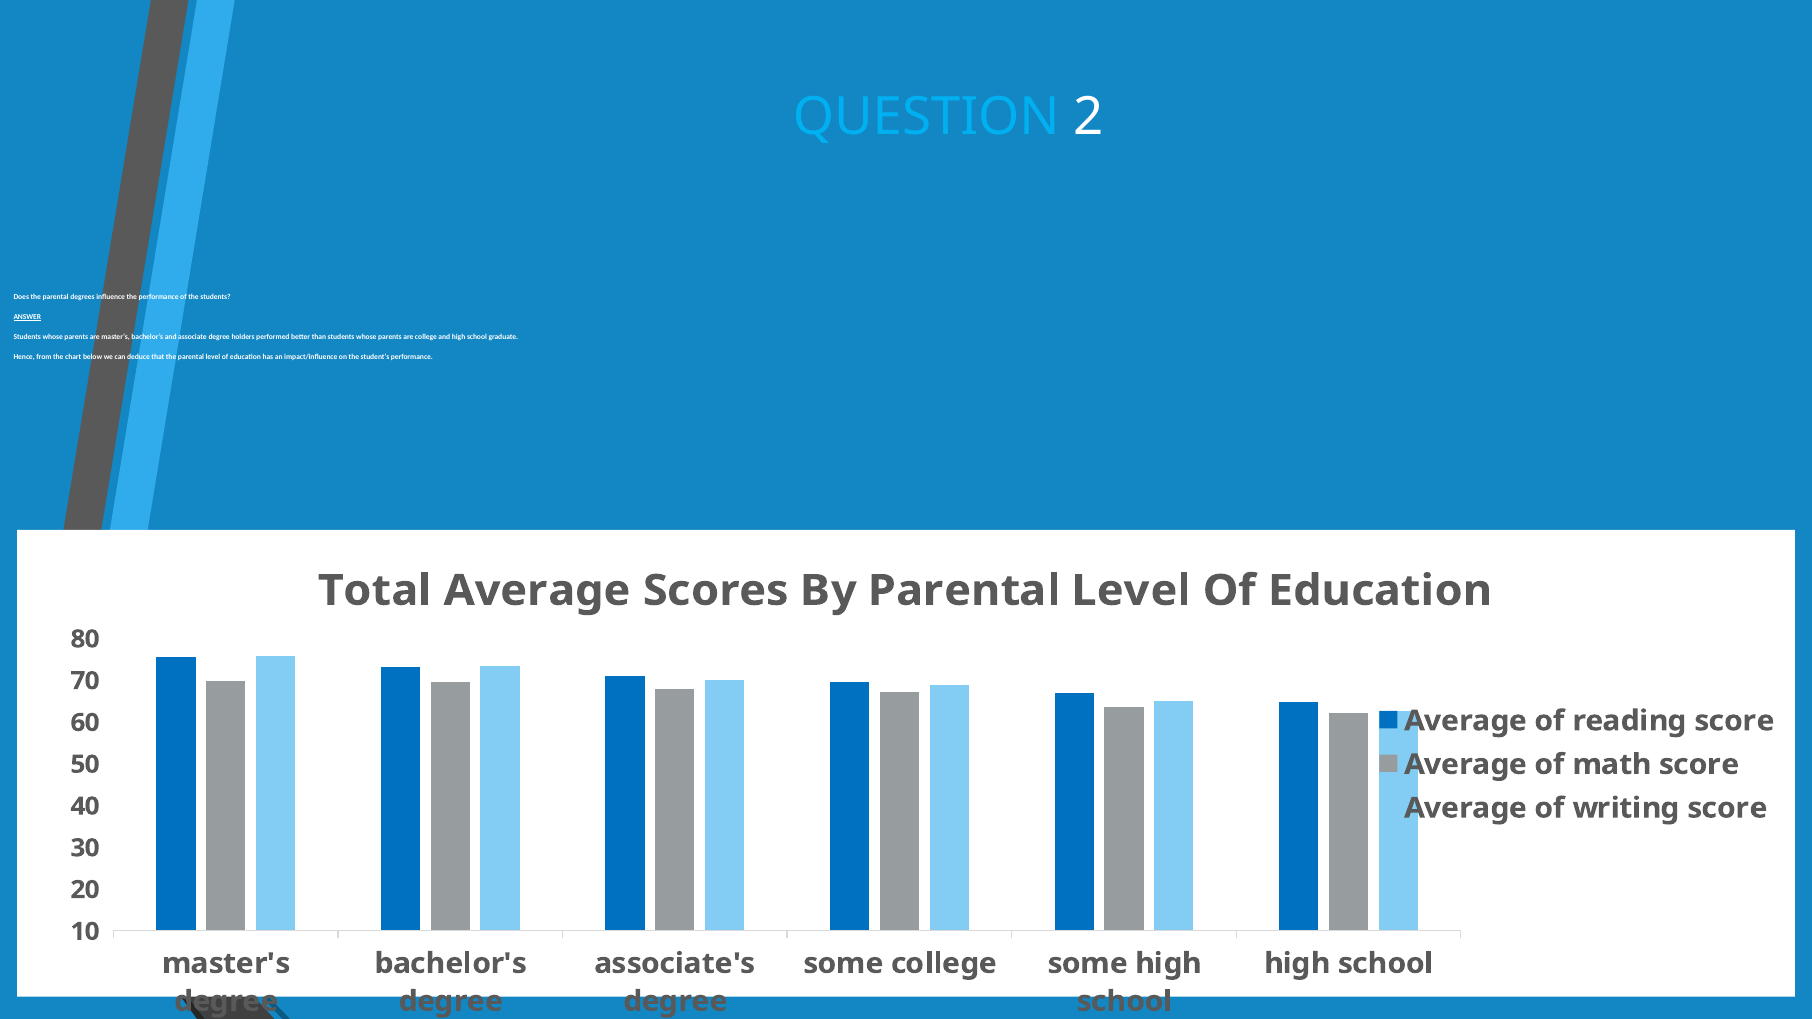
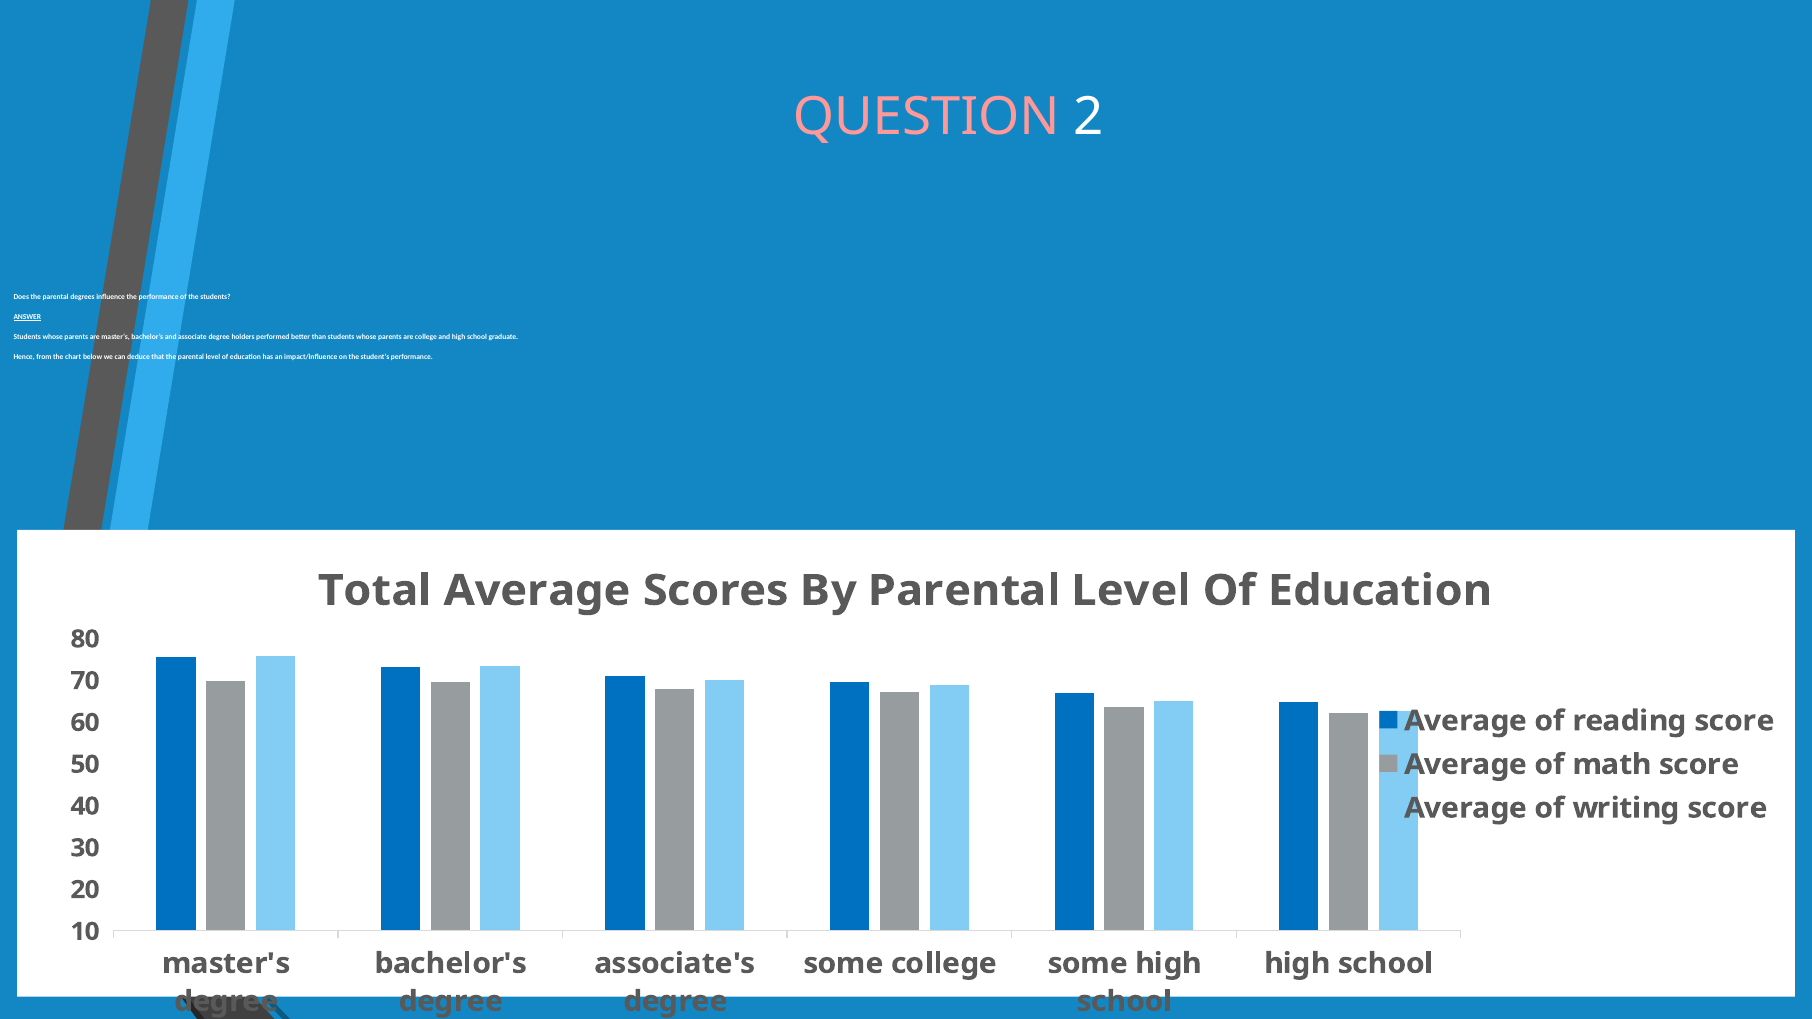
QUESTION colour: light blue -> pink (926, 118)
